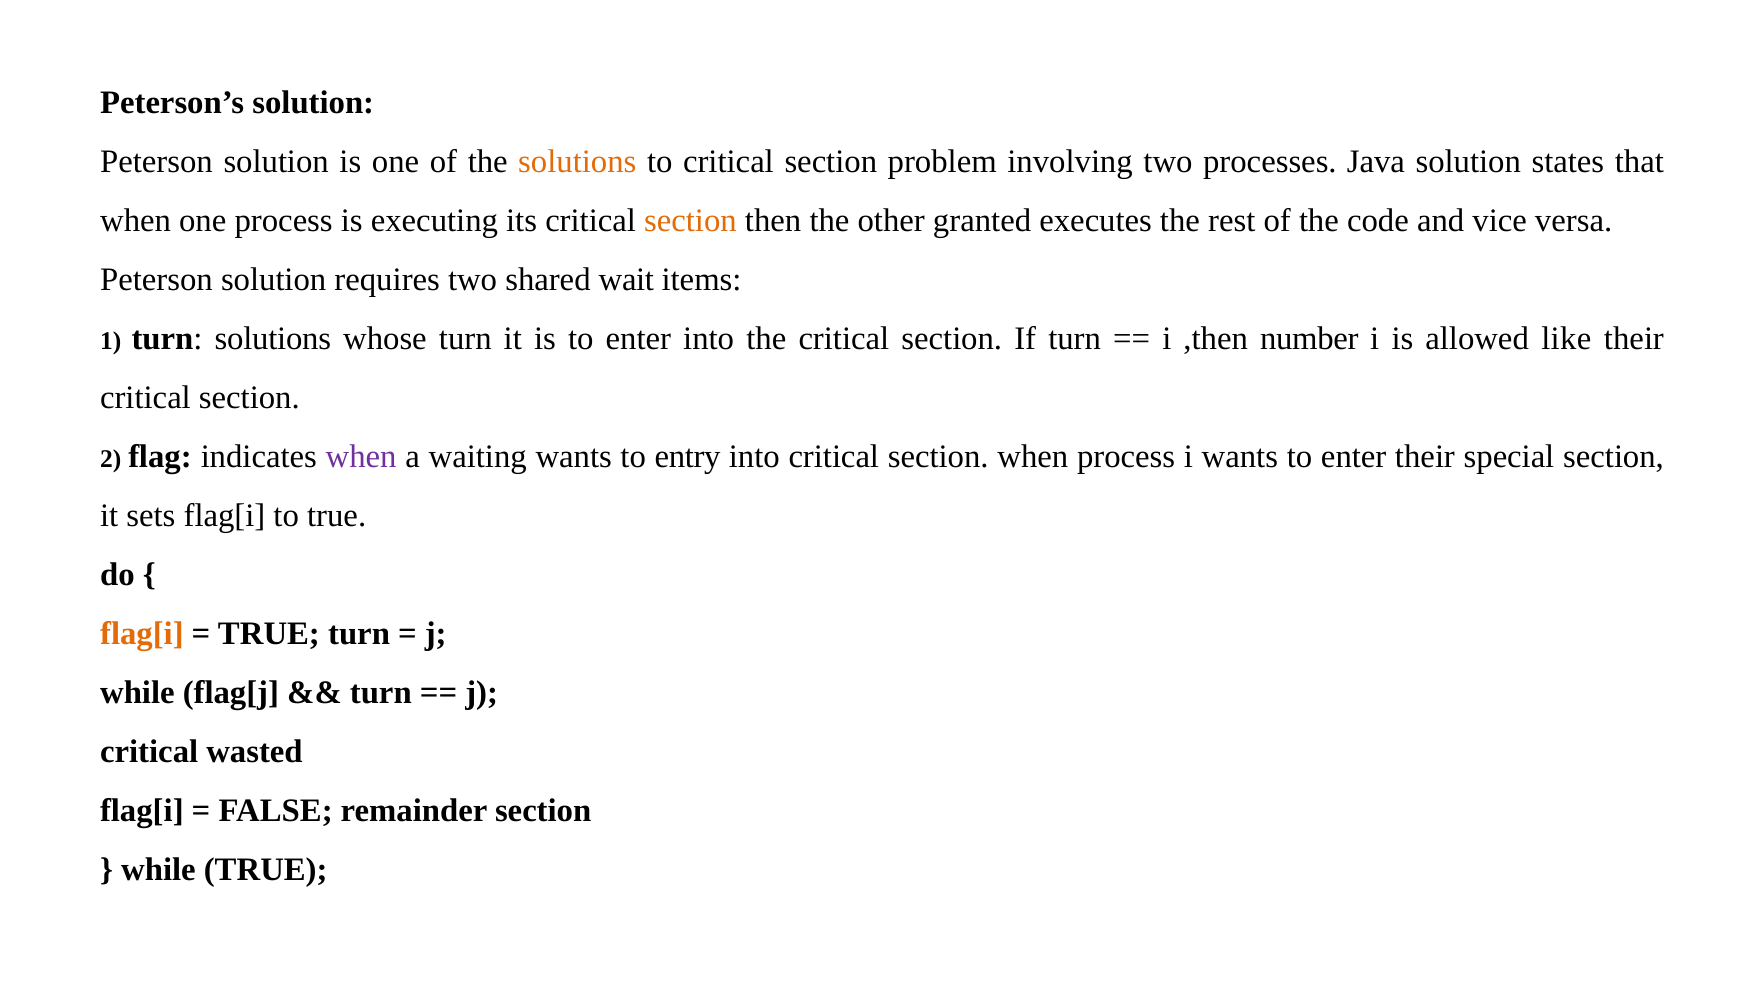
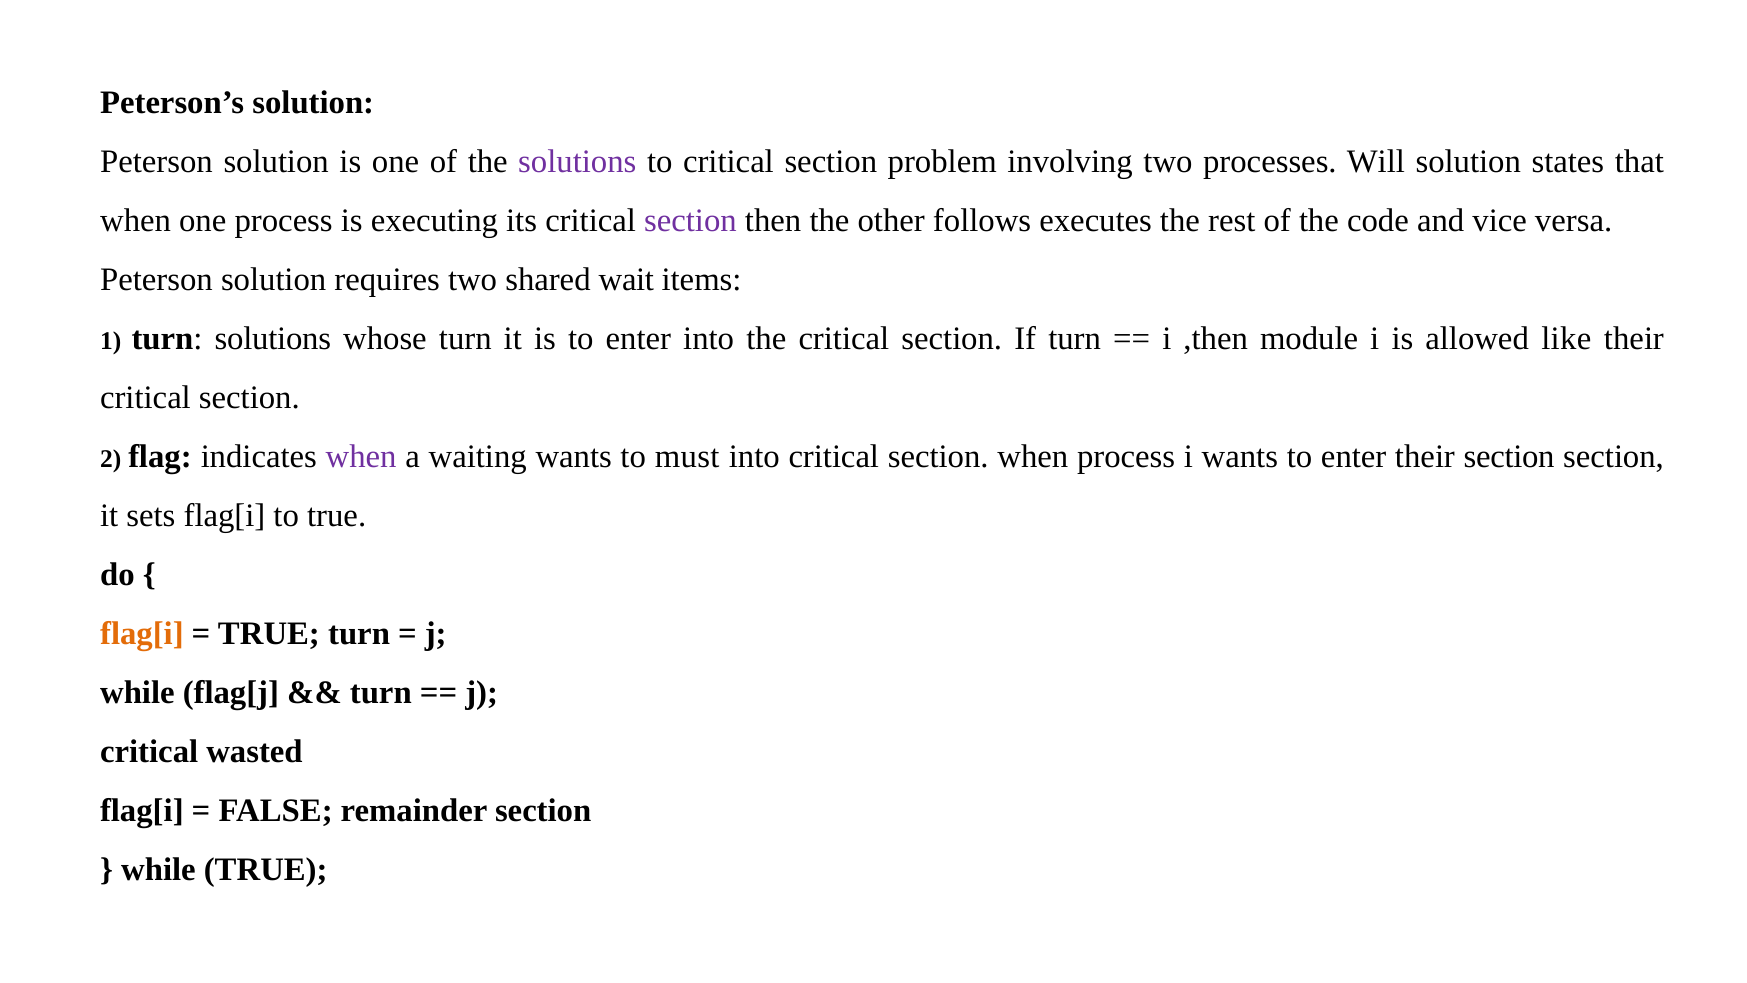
solutions colour: orange -> purple (577, 162)
Java: Java -> Will (1376, 162)
section colour: orange -> purple (690, 221)
granted: granted -> follows (982, 221)
number: number -> module (1309, 339)
entry: entry -> must (687, 456)
their special: special -> section (1509, 456)
